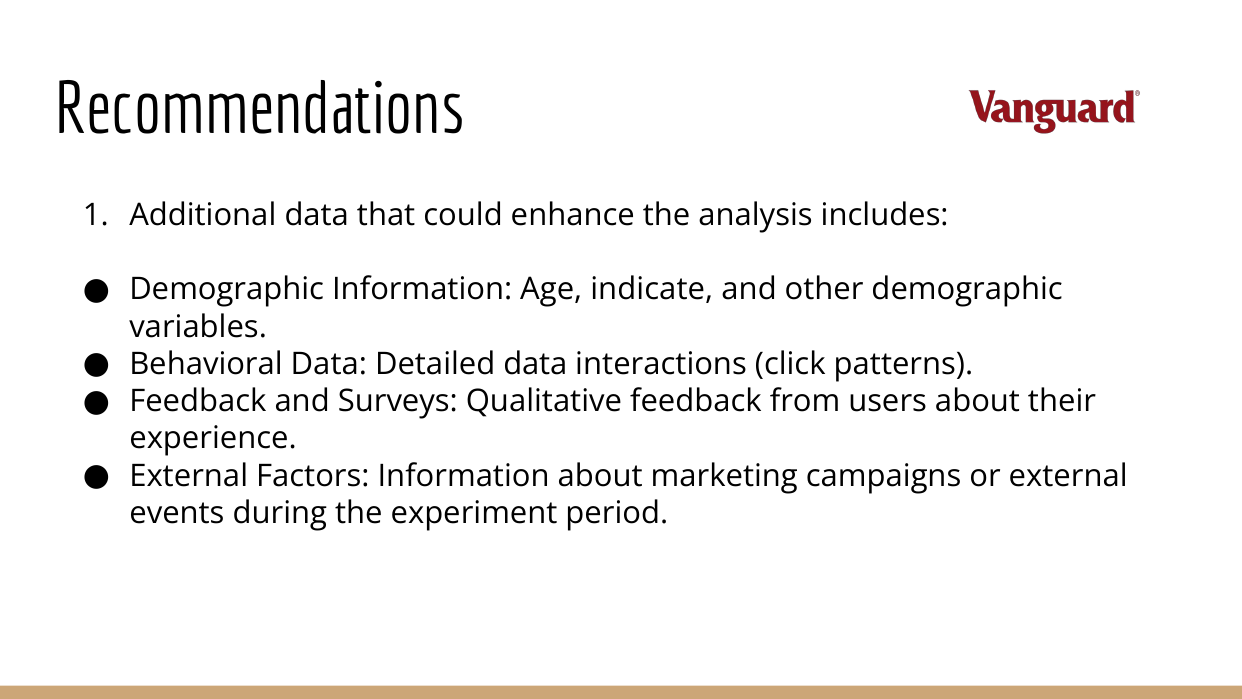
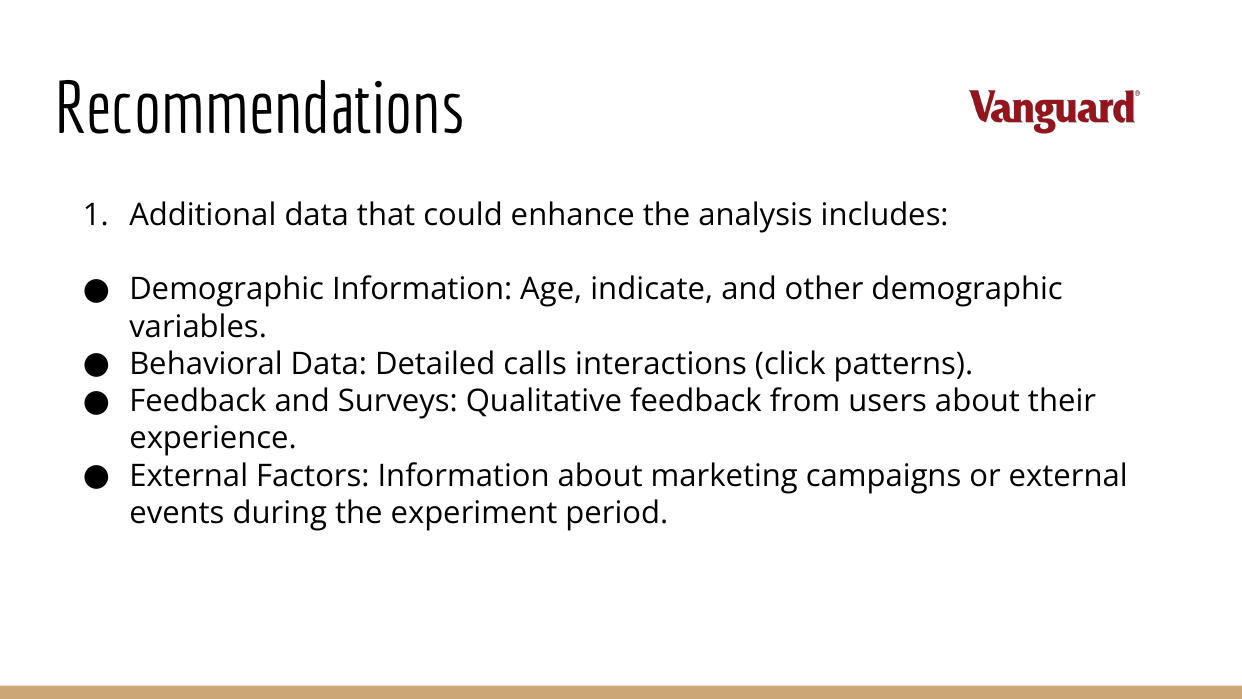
Detailed data: data -> calls (535, 364)
